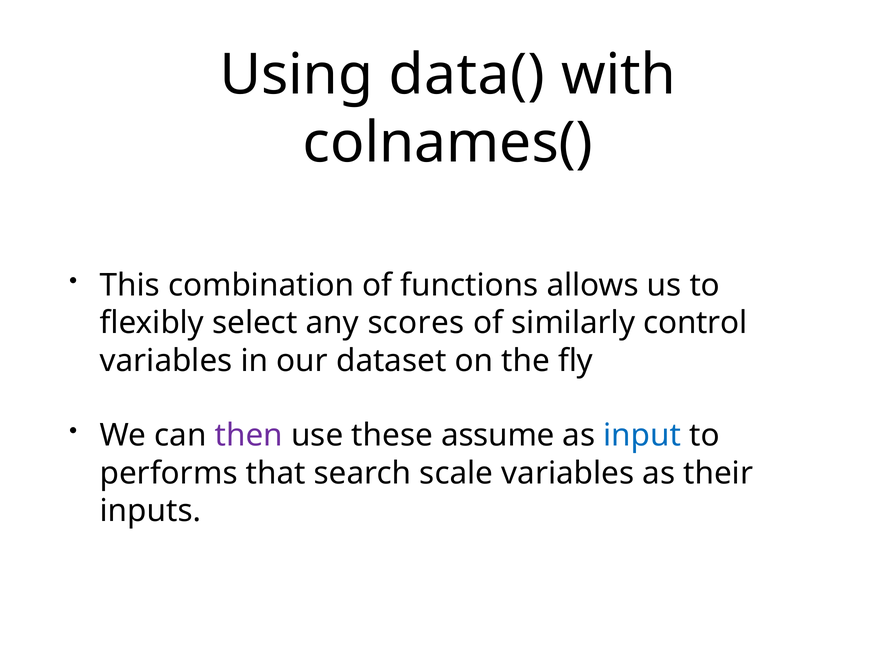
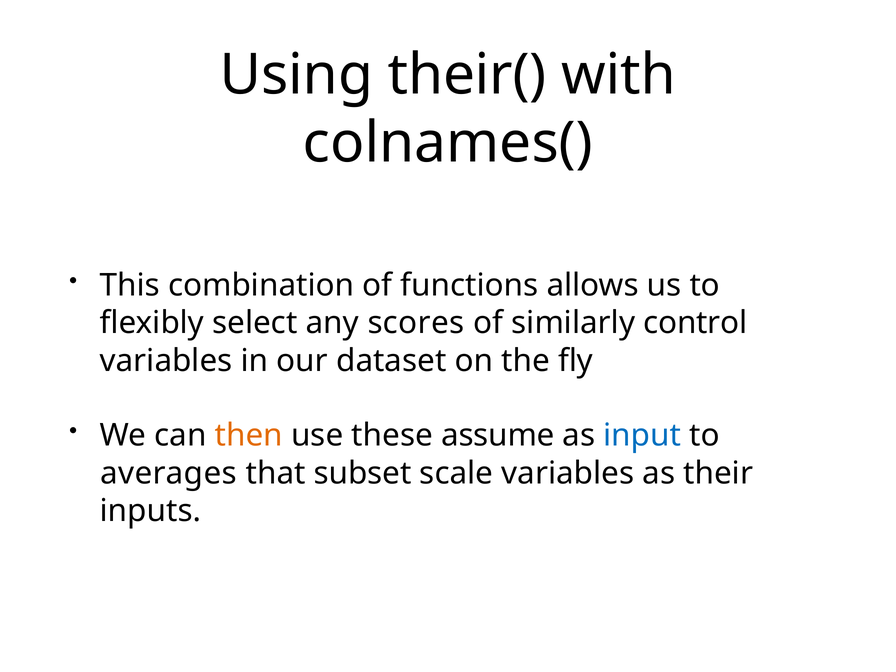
data(: data( -> their( (467, 75)
then colour: purple -> orange (249, 435)
performs: performs -> averages (169, 473)
search: search -> subset (363, 473)
